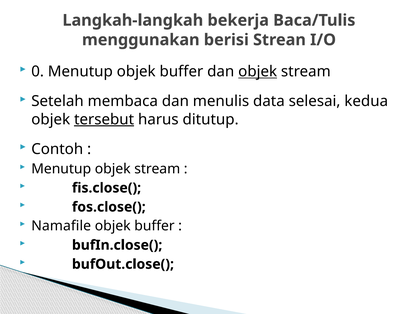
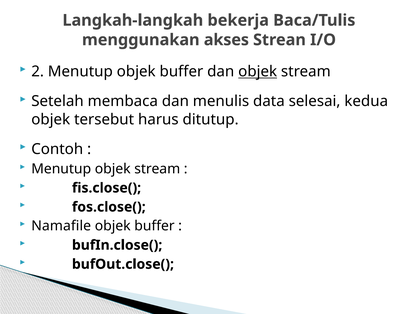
berisi: berisi -> akses (226, 40)
0: 0 -> 2 (38, 71)
tersebut underline: present -> none (104, 119)
